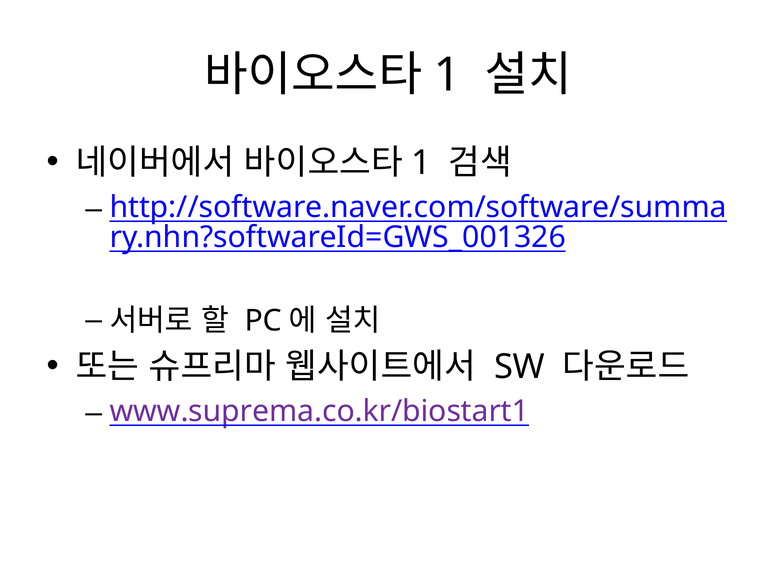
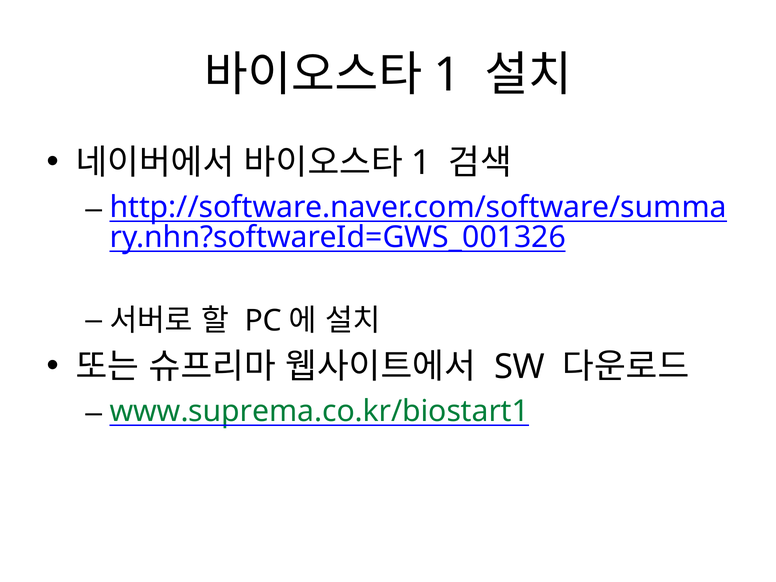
www.suprema.co.kr/biostart1 colour: purple -> green (319, 411)
